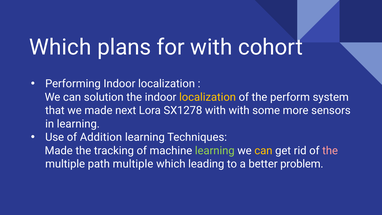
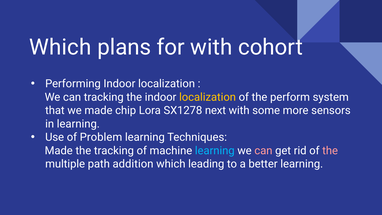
can solution: solution -> tracking (104, 97)
next: next -> chip (126, 110)
SX1278 with: with -> next (215, 110)
Addition: Addition -> Problem (101, 137)
learning colour: light green -> light blue (215, 151)
can colour: yellow -> pink (263, 151)
path multiple: multiple -> addition (133, 164)
better problem: problem -> learning (302, 164)
